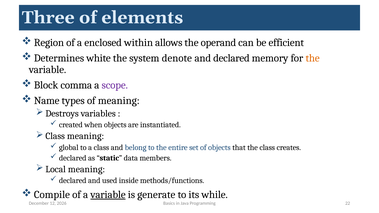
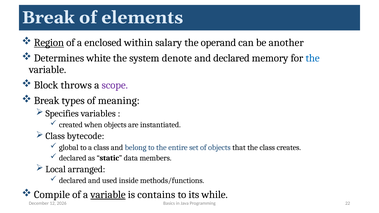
Three: Three -> Break (48, 18)
Region underline: none -> present (49, 43)
allows: allows -> salary (169, 43)
efficient: efficient -> another (286, 43)
the colour: orange -> blue (313, 58)
comma: comma -> throws (76, 85)
Name: Name -> Break (47, 101)
Destroys: Destroys -> Specifies (62, 114)
Class meaning: meaning -> bytecode (86, 136)
Local meaning: meaning -> arranged (87, 169)
generate: generate -> contains (156, 195)
